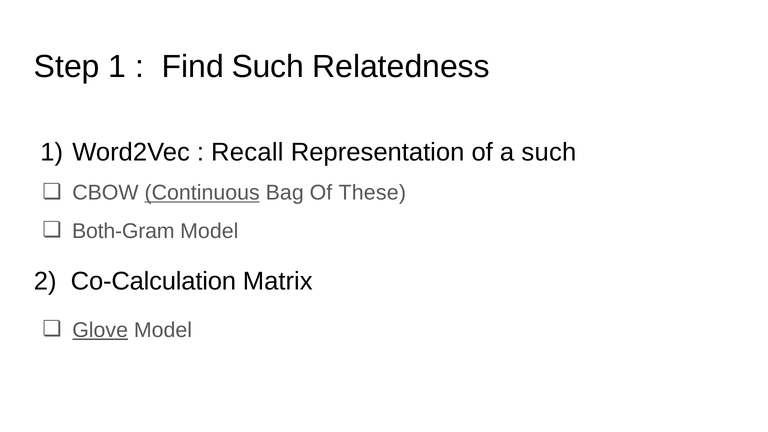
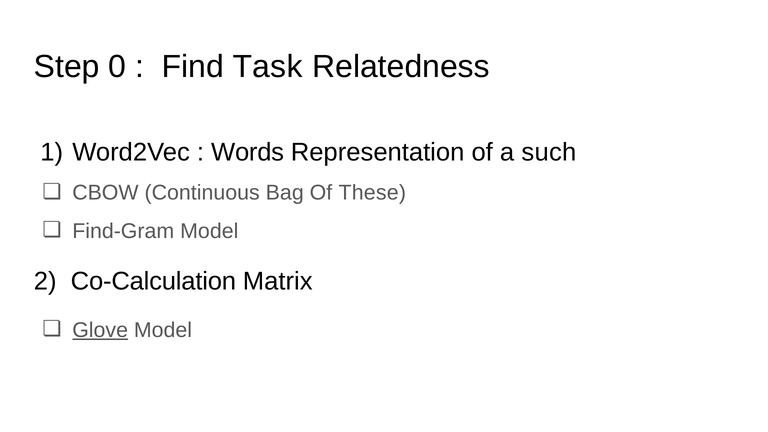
Step 1: 1 -> 0 (117, 66)
Find Such: Such -> Task (268, 66)
Recall: Recall -> Words (248, 152)
Continuous underline: present -> none (202, 193)
Both-Gram: Both-Gram -> Find-Gram (123, 231)
